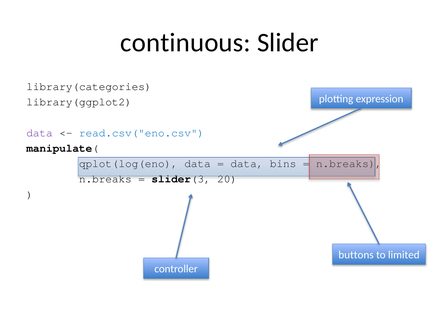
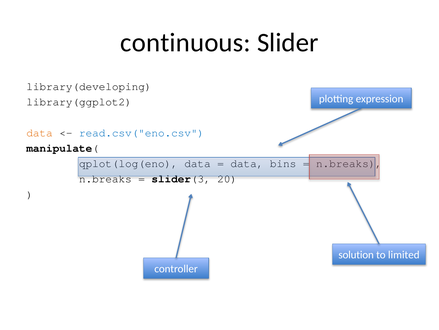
library(categories: library(categories -> library(developing (89, 86)
data colour: purple -> orange (40, 132)
buttons: buttons -> solution (356, 254)
